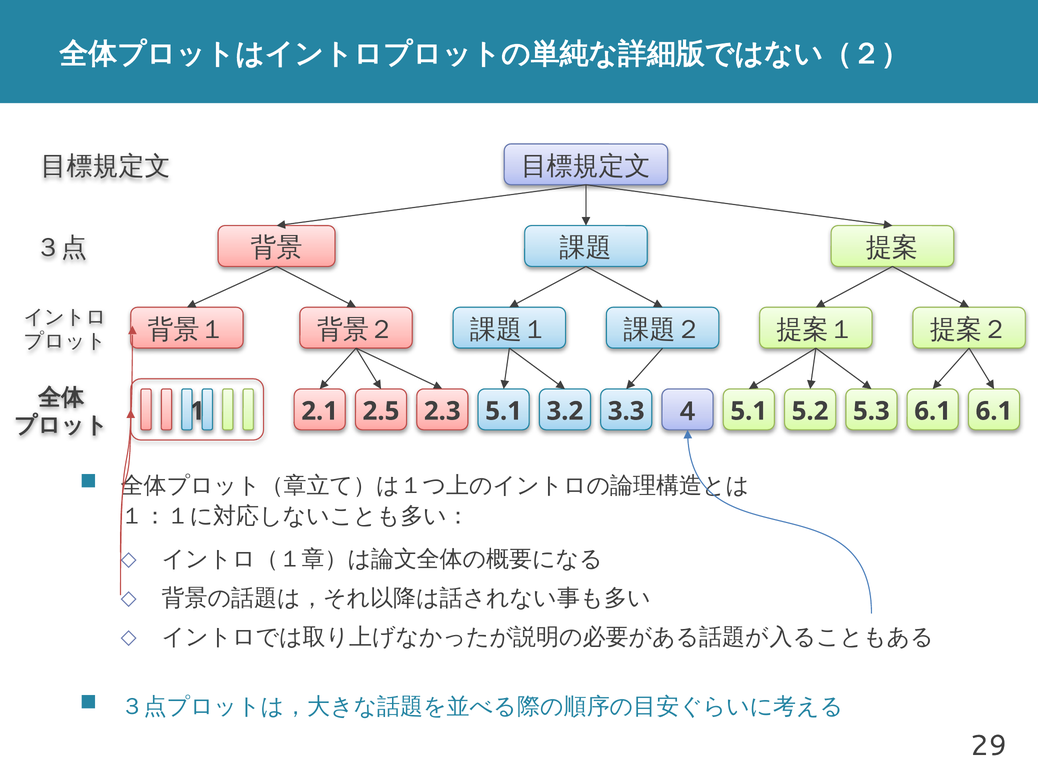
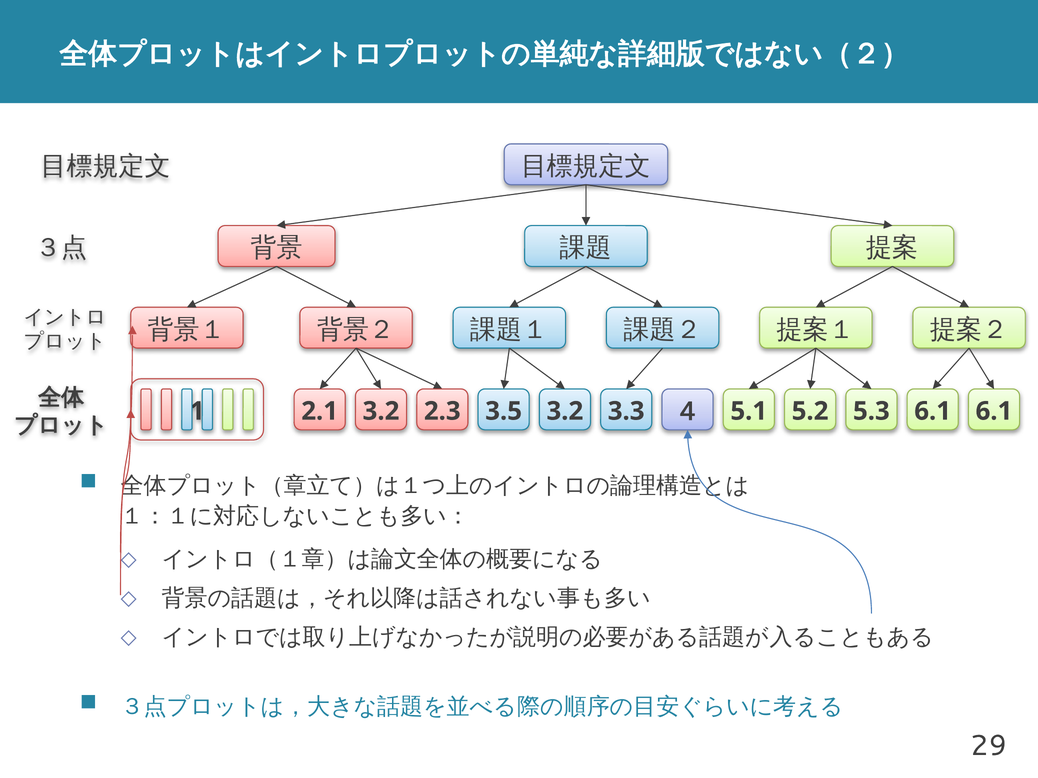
2.1 5.1: 5.1 -> 3.5 (504, 411)
2.5: 2.5 -> 3.2 (381, 411)
